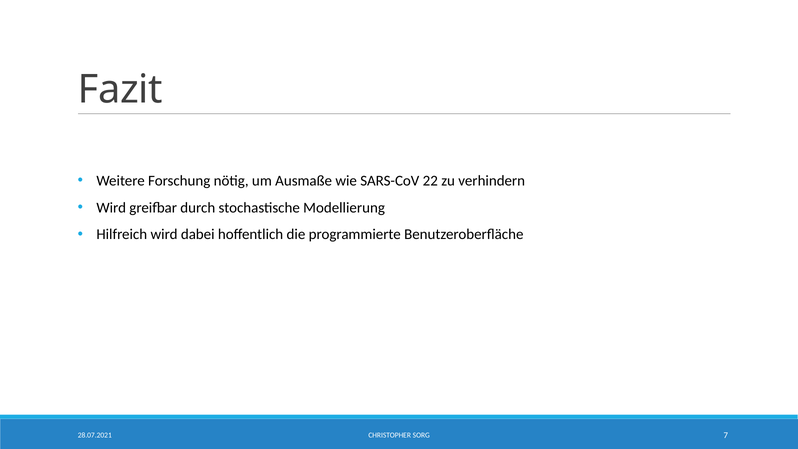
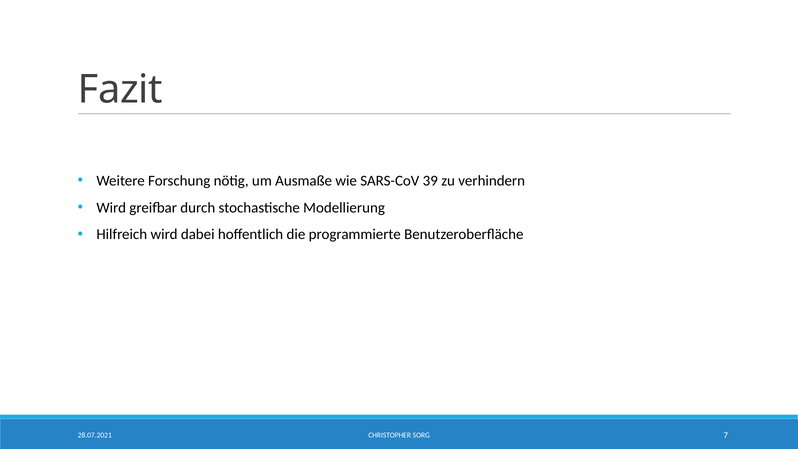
22: 22 -> 39 (430, 181)
